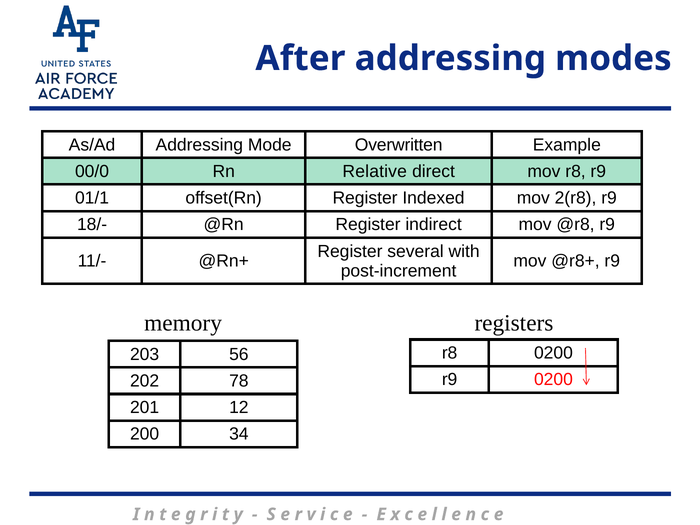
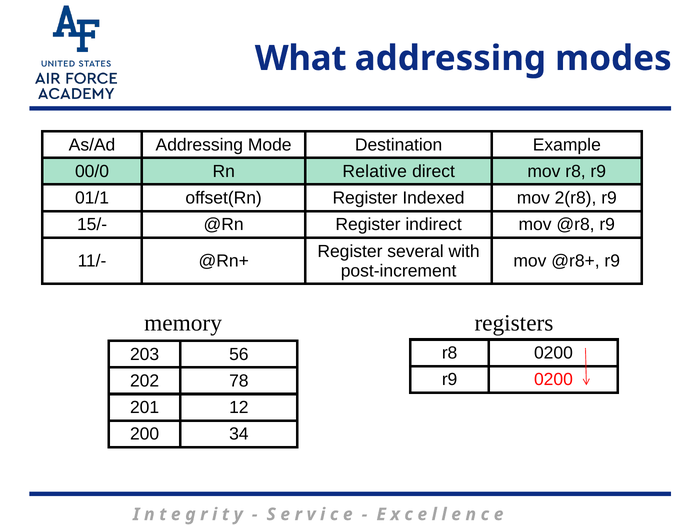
After: After -> What (301, 58)
Overwritten: Overwritten -> Destination (399, 145)
18/-: 18/- -> 15/- (92, 225)
